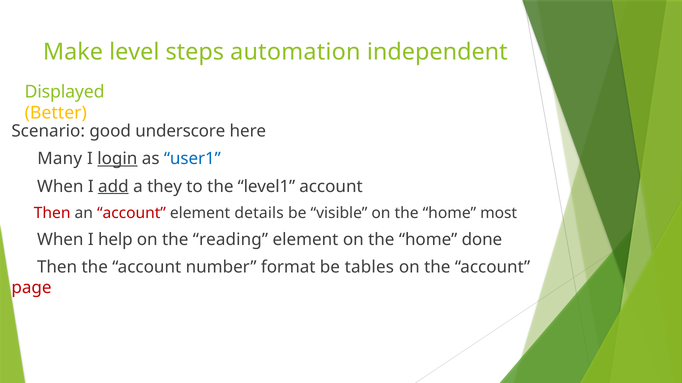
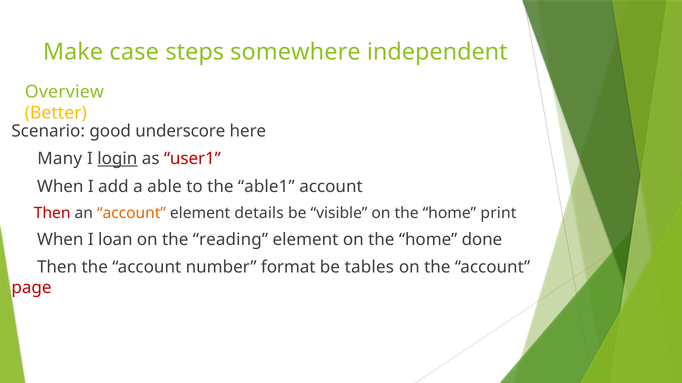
level: level -> case (134, 52)
automation: automation -> somewhere (295, 52)
Displayed: Displayed -> Overview (64, 92)
user1 colour: blue -> red (192, 159)
add underline: present -> none (113, 187)
they: they -> able (164, 187)
level1: level1 -> able1 (266, 187)
account colour: red -> orange (131, 213)
most: most -> print (499, 213)
help: help -> loan (115, 240)
